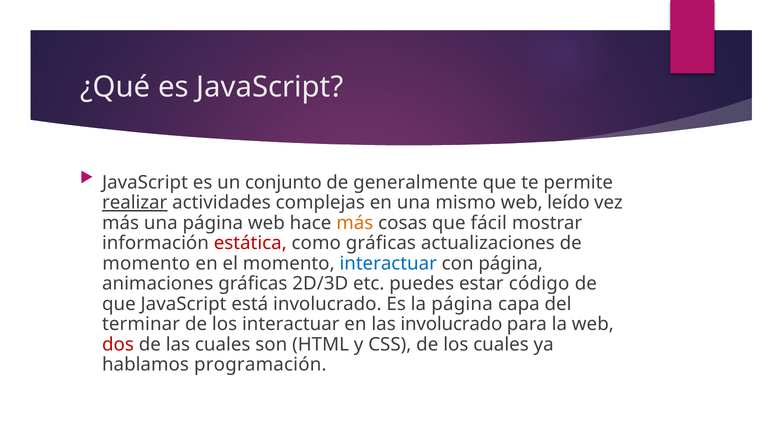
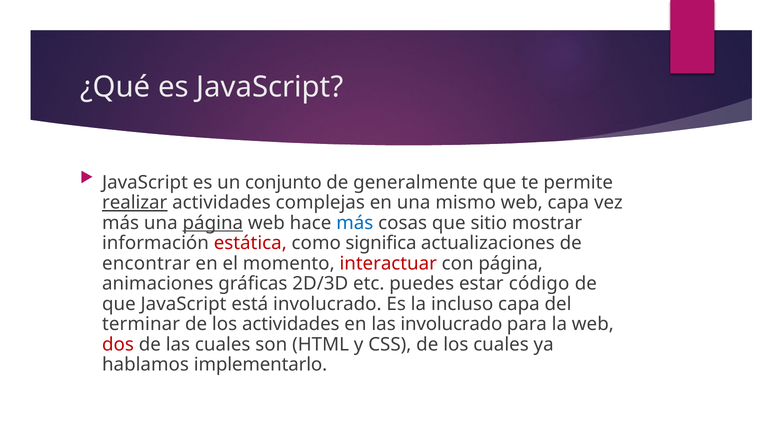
web leído: leído -> capa (568, 203)
página underline: none -> present (213, 223)
más colour: orange -> blue (355, 223)
fácil: fácil -> sitio (489, 223)
como gráficas: gráficas -> significa (381, 243)
momento: momento -> encontrar (146, 264)
interactuar colour: blue -> red (388, 264)
la página: página -> incluso (462, 304)
los interactuar: interactuar -> actividades (291, 324)
programación: programación -> implementarlo (261, 365)
